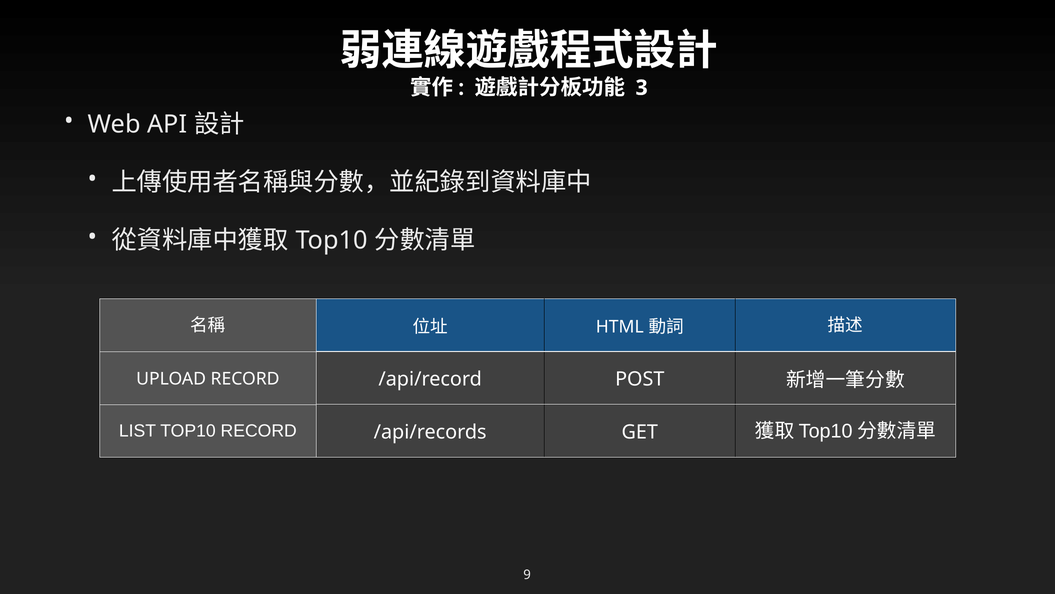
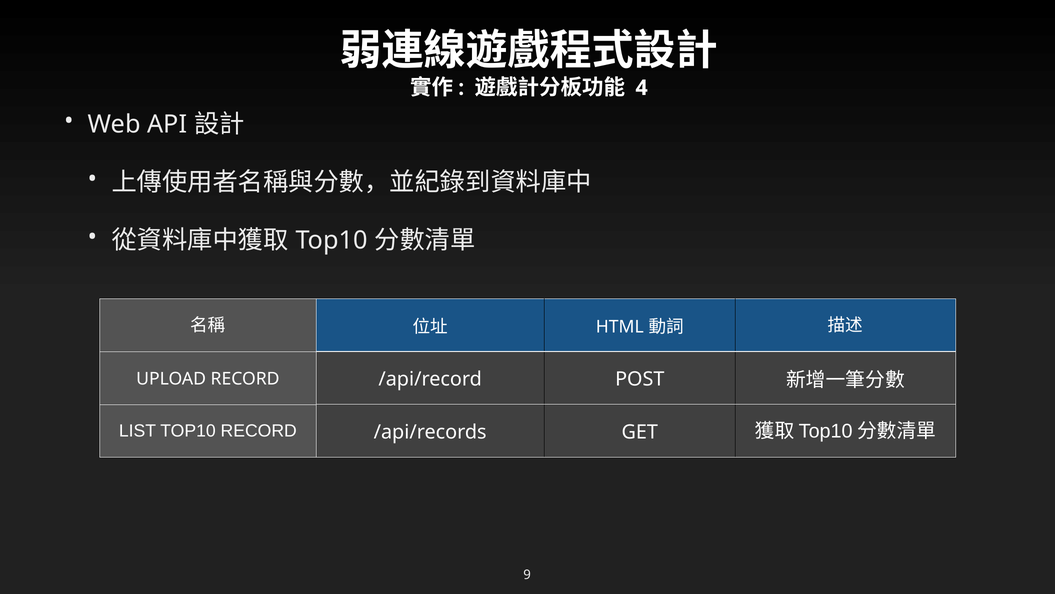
3: 3 -> 4 (642, 88)
